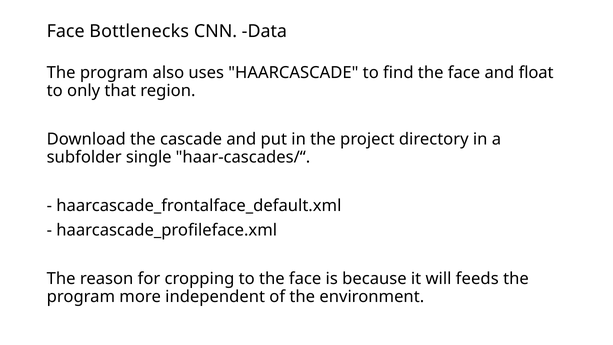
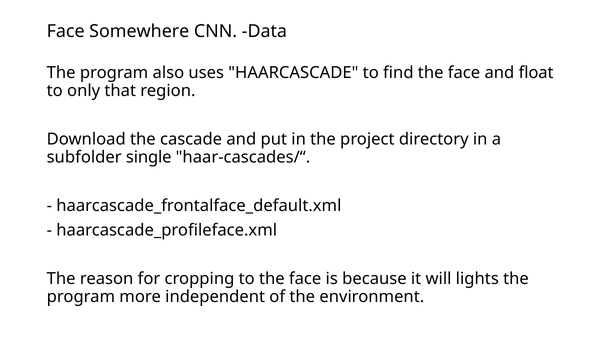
Bottlenecks: Bottlenecks -> Somewhere (139, 32)
feeds: feeds -> lights (477, 279)
